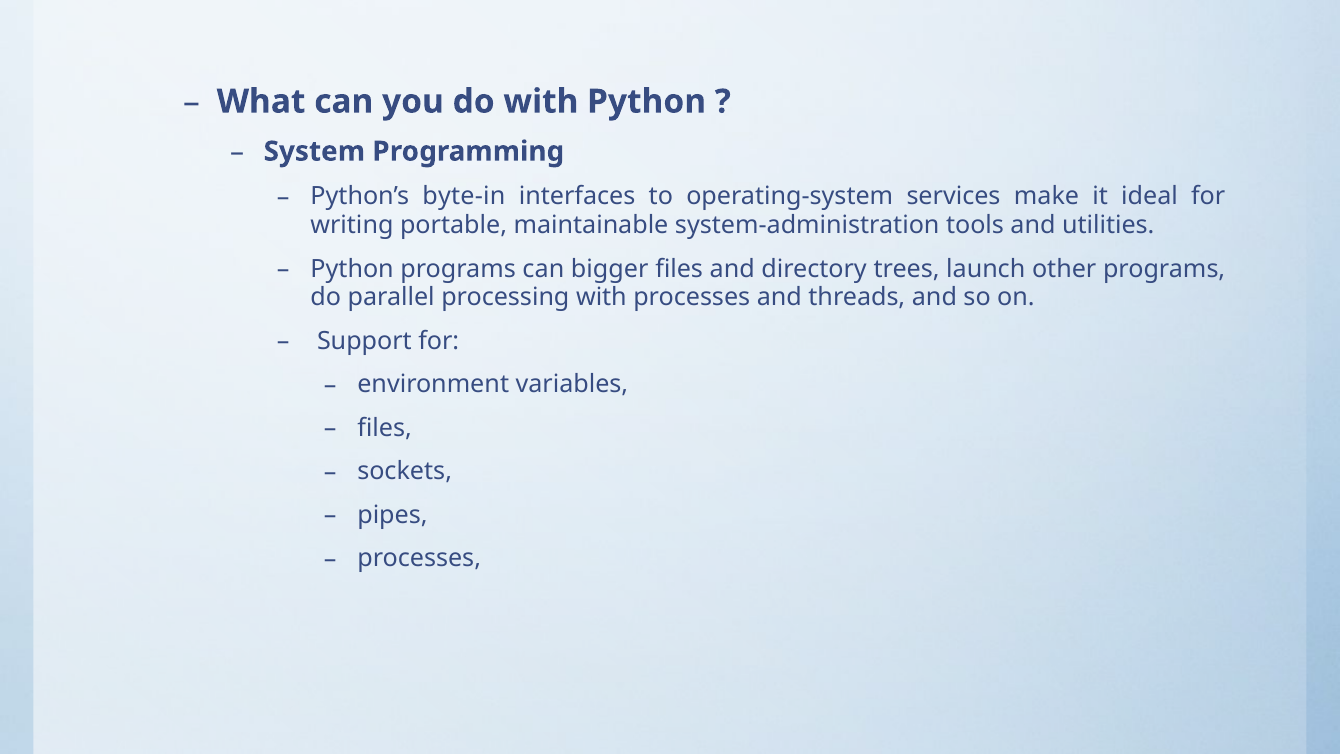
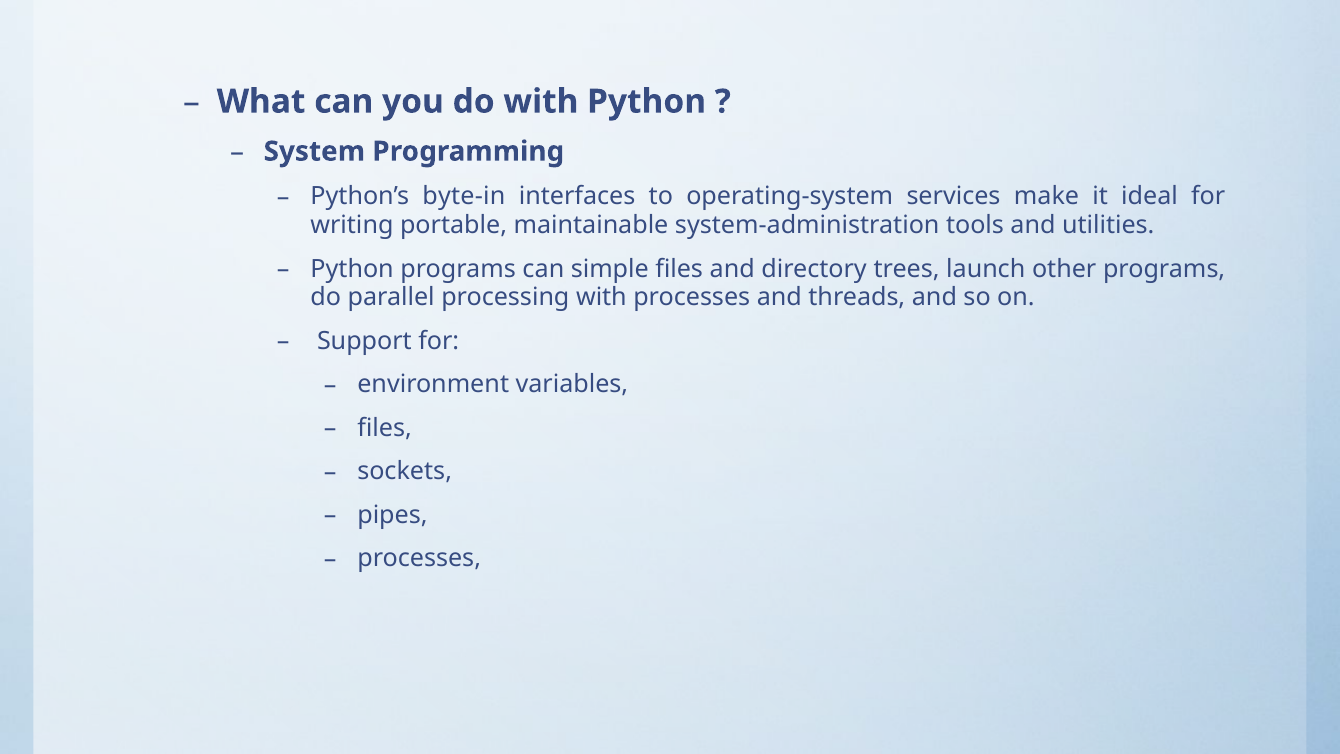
bigger: bigger -> simple (610, 269)
